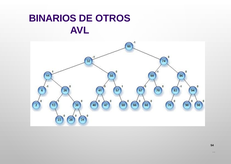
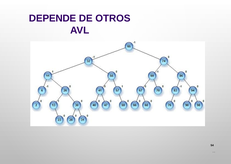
BINARIOS: BINARIOS -> DEPENDE (53, 18)
